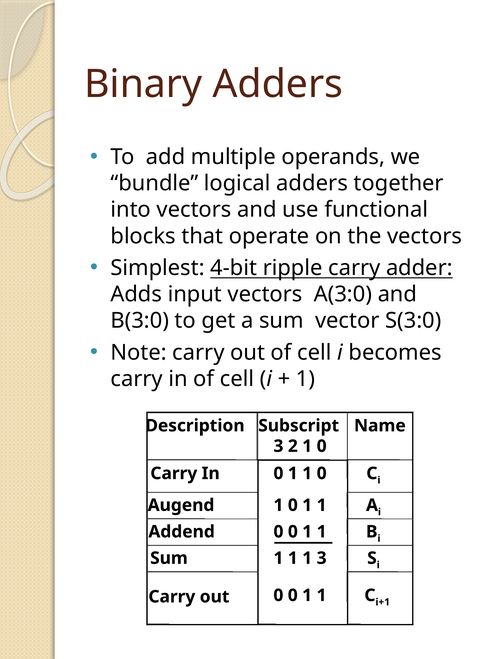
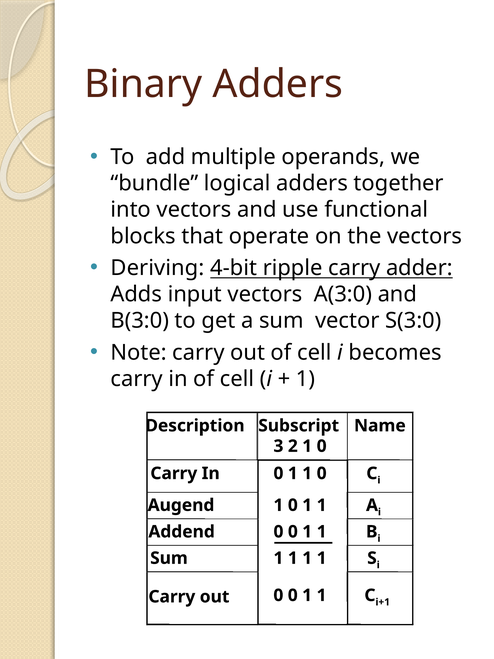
Simplest: Simplest -> Deriving (157, 268)
1 1 1 3: 3 -> 1 (322, 558)
